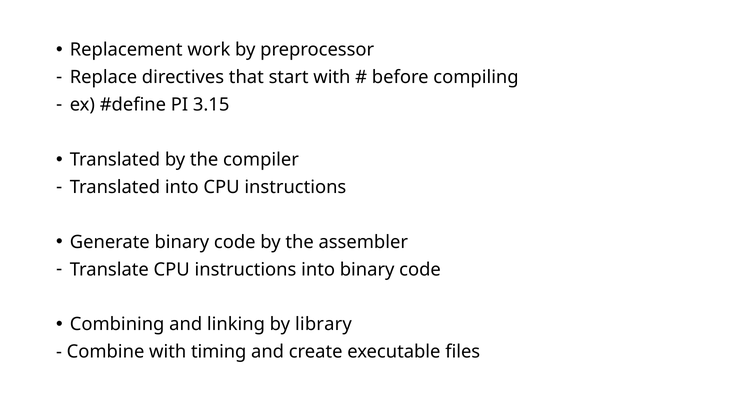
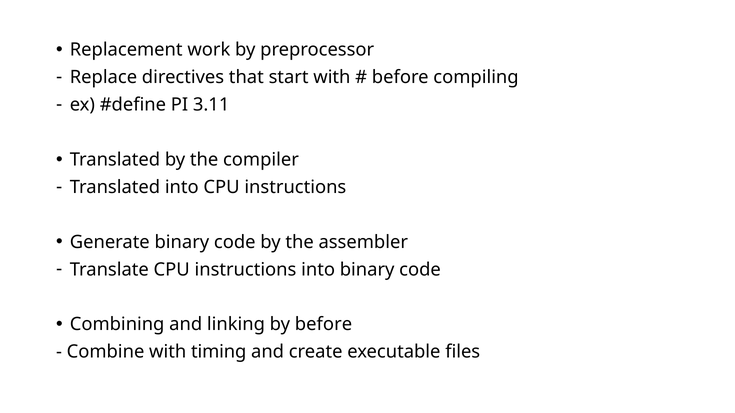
3.15: 3.15 -> 3.11 (211, 105)
by library: library -> before (323, 325)
